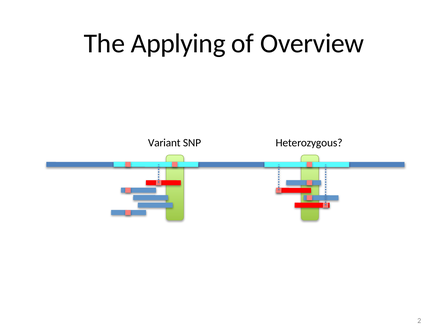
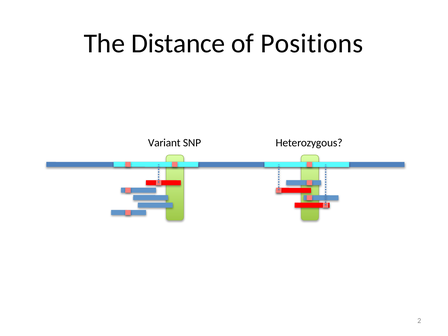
Applying: Applying -> Distance (178, 43)
Overview: Overview -> Positions (312, 43)
